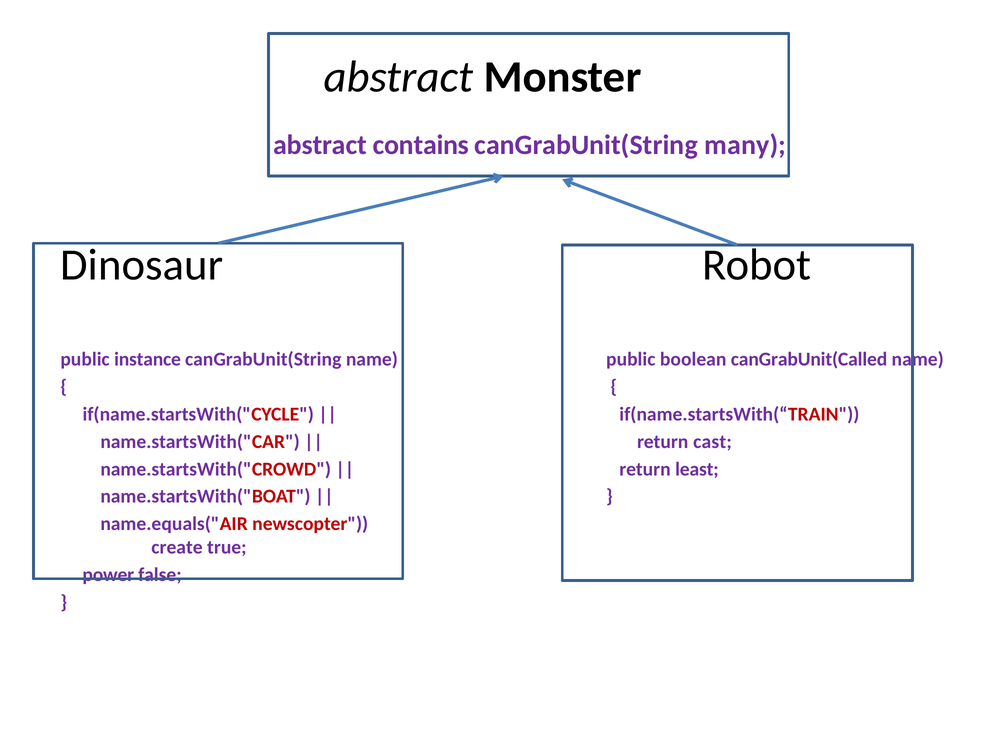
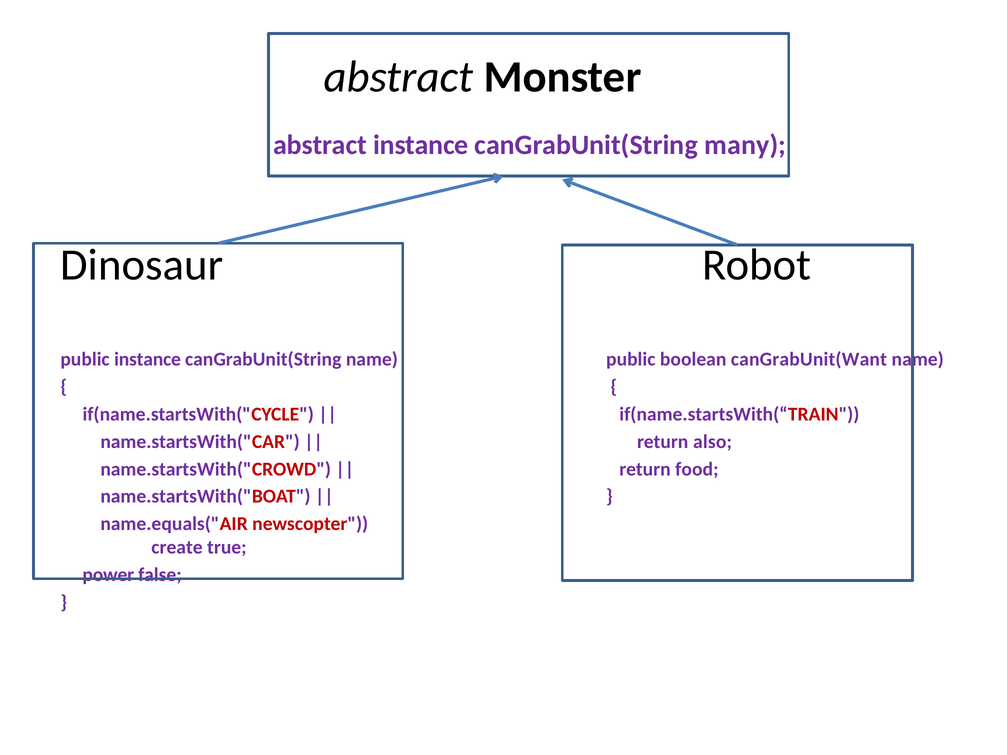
abstract contains: contains -> instance (421, 145)
canGrabUnit(Called: canGrabUnit(Called -> canGrabUnit(Want (809, 360)
cast: cast -> also (713, 442)
least: least -> food (697, 469)
